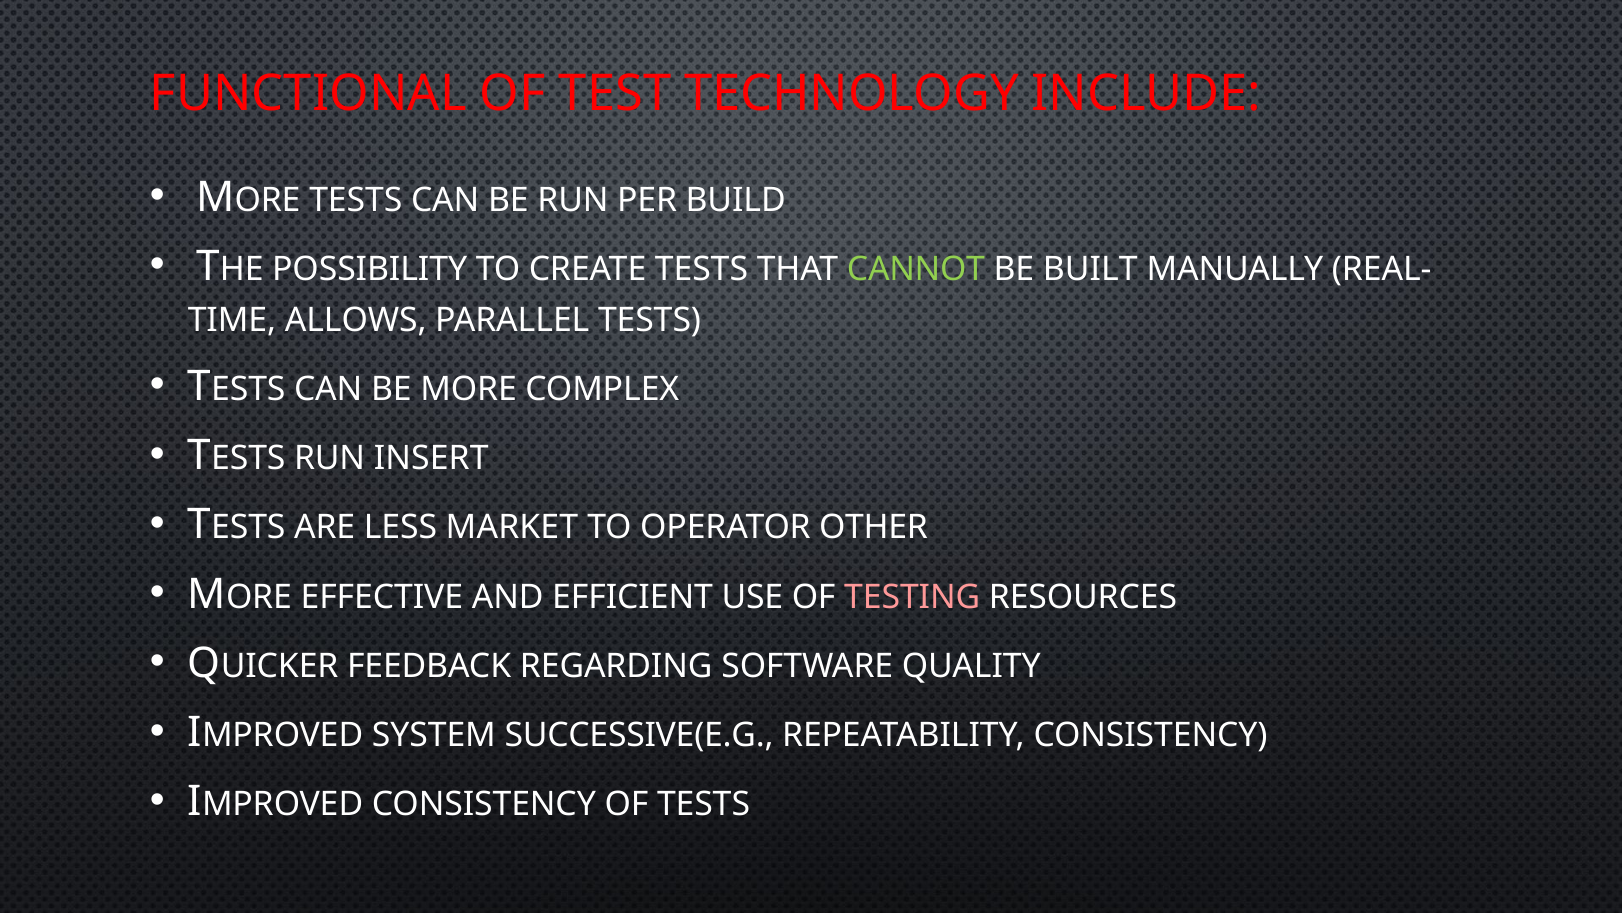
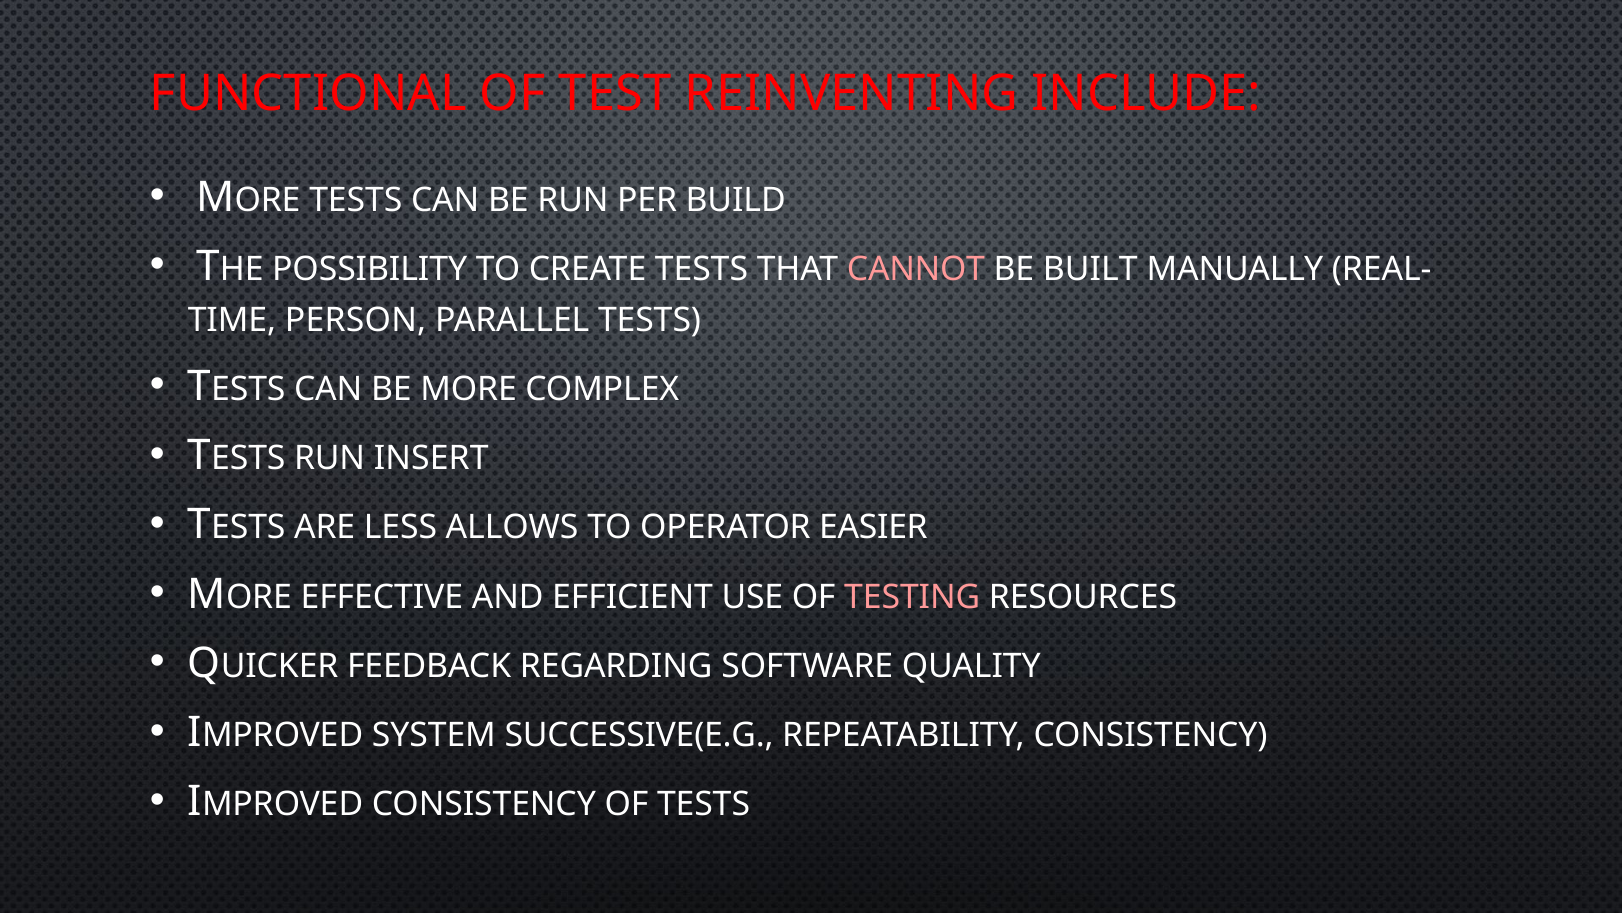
TECHNOLOGY: TECHNOLOGY -> REINVENTING (852, 93)
CANNOT colour: light green -> pink (916, 269)
ALLOWS: ALLOWS -> PERSON (356, 320)
MARKET: MARKET -> ALLOWS (512, 527)
OTHER: OTHER -> EASIER (873, 527)
